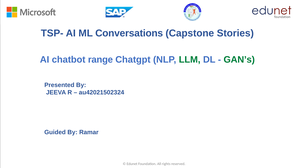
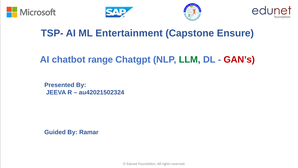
Conversations: Conversations -> Entertainment (129, 33)
Stories: Stories -> Ensure (235, 33)
GAN’s colour: green -> red (239, 59)
